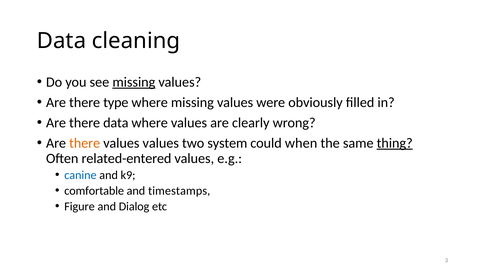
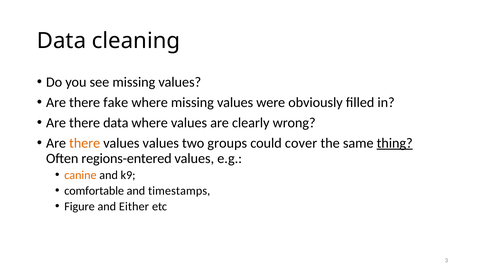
missing underline: present -> none (134, 82)
type: type -> fake (116, 102)
system: system -> groups (227, 143)
when: when -> cover (301, 143)
related-entered: related-entered -> regions-entered (127, 158)
canine colour: blue -> orange (80, 175)
Dialog: Dialog -> Either (134, 206)
